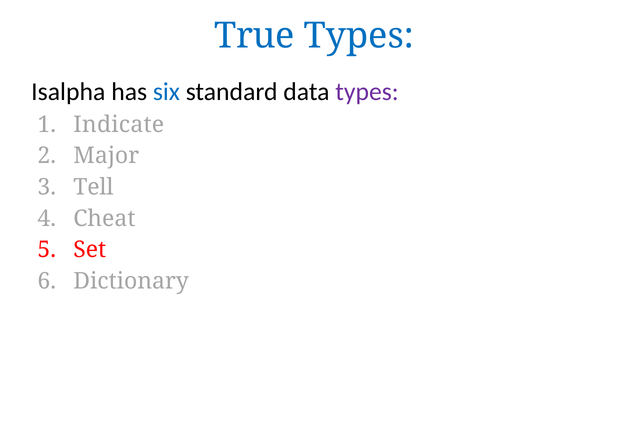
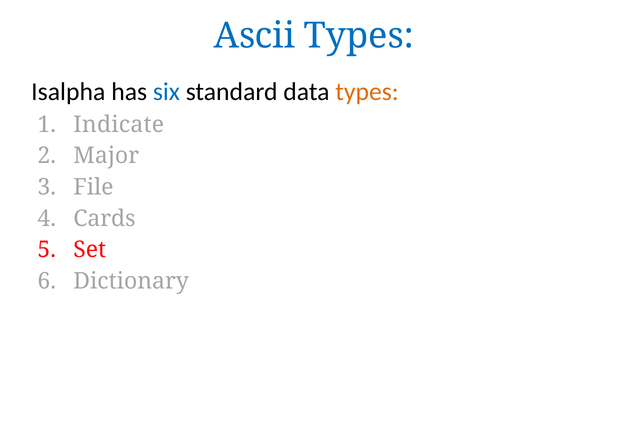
True: True -> Ascii (255, 36)
types colour: purple -> orange (367, 92)
Tell: Tell -> File (93, 187)
Cheat: Cheat -> Cards (104, 219)
